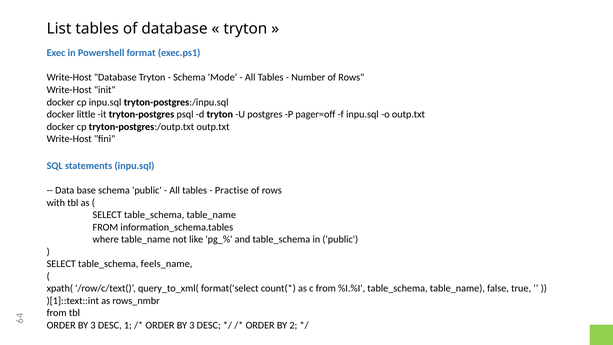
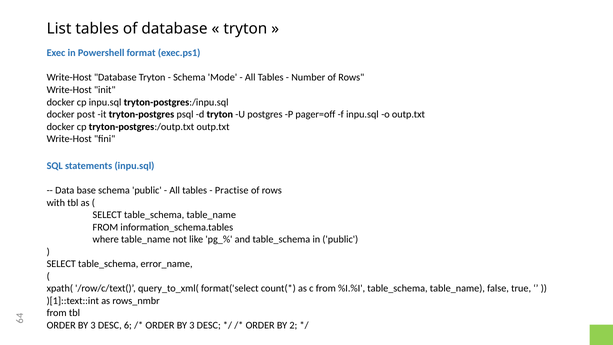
little: little -> post (86, 114)
feels_name: feels_name -> error_name (167, 264)
DESC 1: 1 -> 6 (128, 325)
